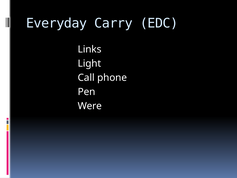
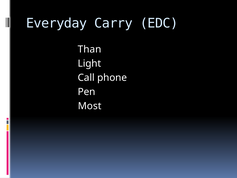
Links: Links -> Than (90, 49)
Were: Were -> Most (90, 106)
